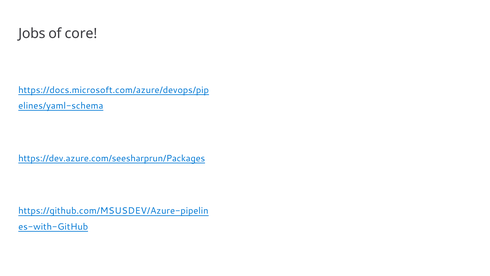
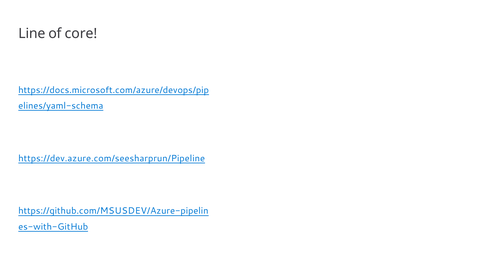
Jobs: Jobs -> Line (32, 34)
https://dev.azure.com/seesharprun/Packages: https://dev.azure.com/seesharprun/Packages -> https://dev.azure.com/seesharprun/Pipeline (112, 158)
